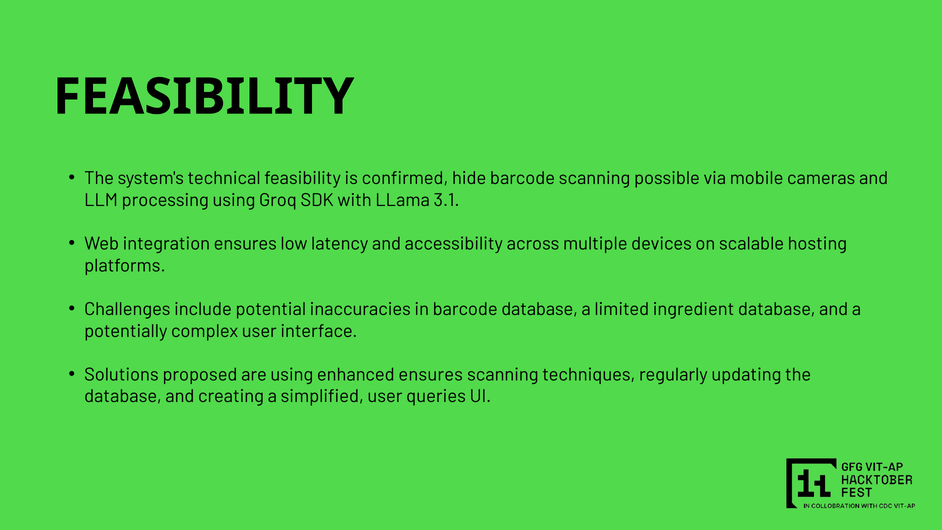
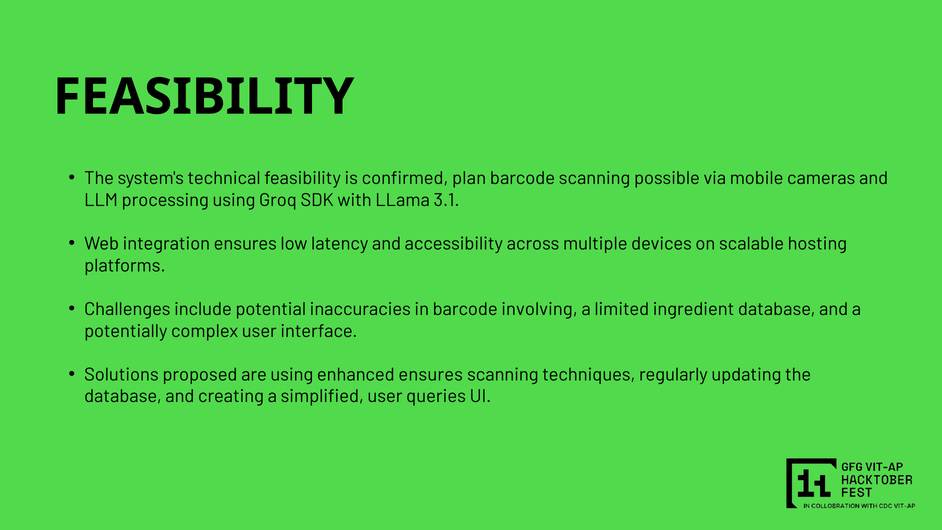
hide: hide -> plan (469, 178)
barcode database: database -> involving (540, 309)
